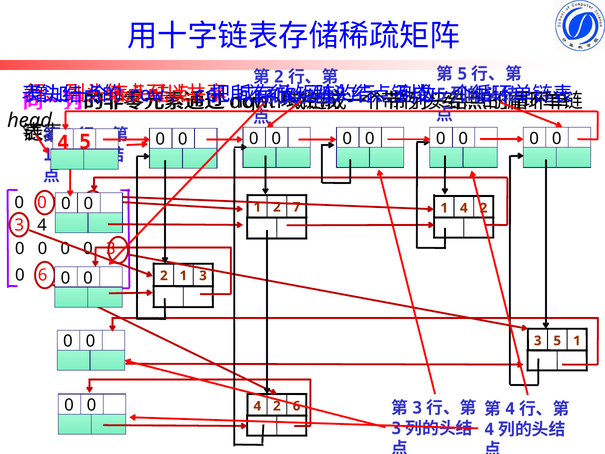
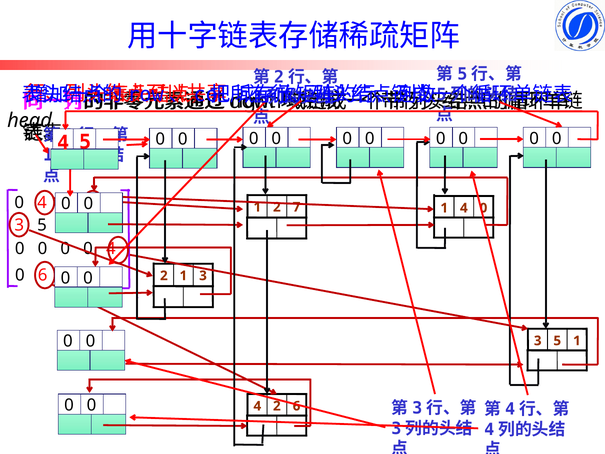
0: 0 -> 4 (42, 202)
2: 2 -> 0 (483, 208)
3 4: 4 -> 5 (42, 225)
0 0 3: 3 -> 4 (111, 248)
